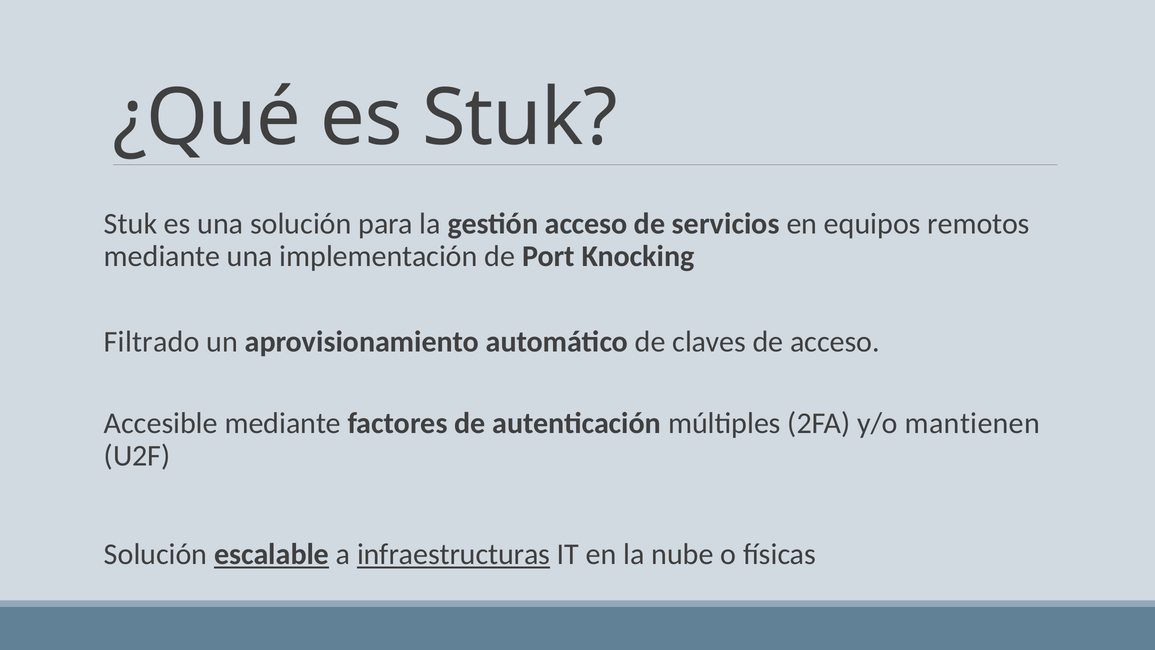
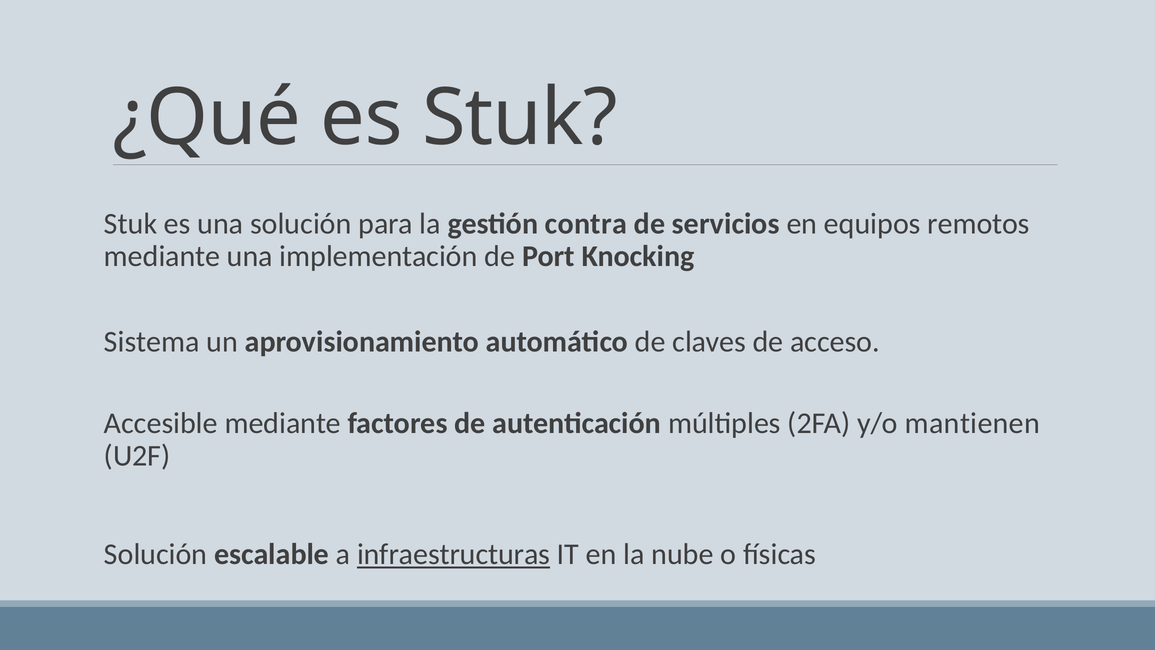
gestión acceso: acceso -> contra (586, 224)
Filtrado: Filtrado -> Sistema (152, 341)
escalable underline: present -> none (272, 554)
